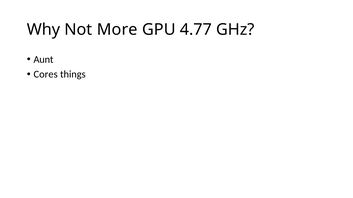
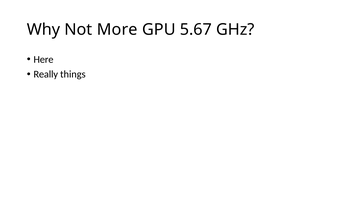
4.77: 4.77 -> 5.67 (196, 30)
Aunt: Aunt -> Here (43, 60)
Cores: Cores -> Really (46, 74)
